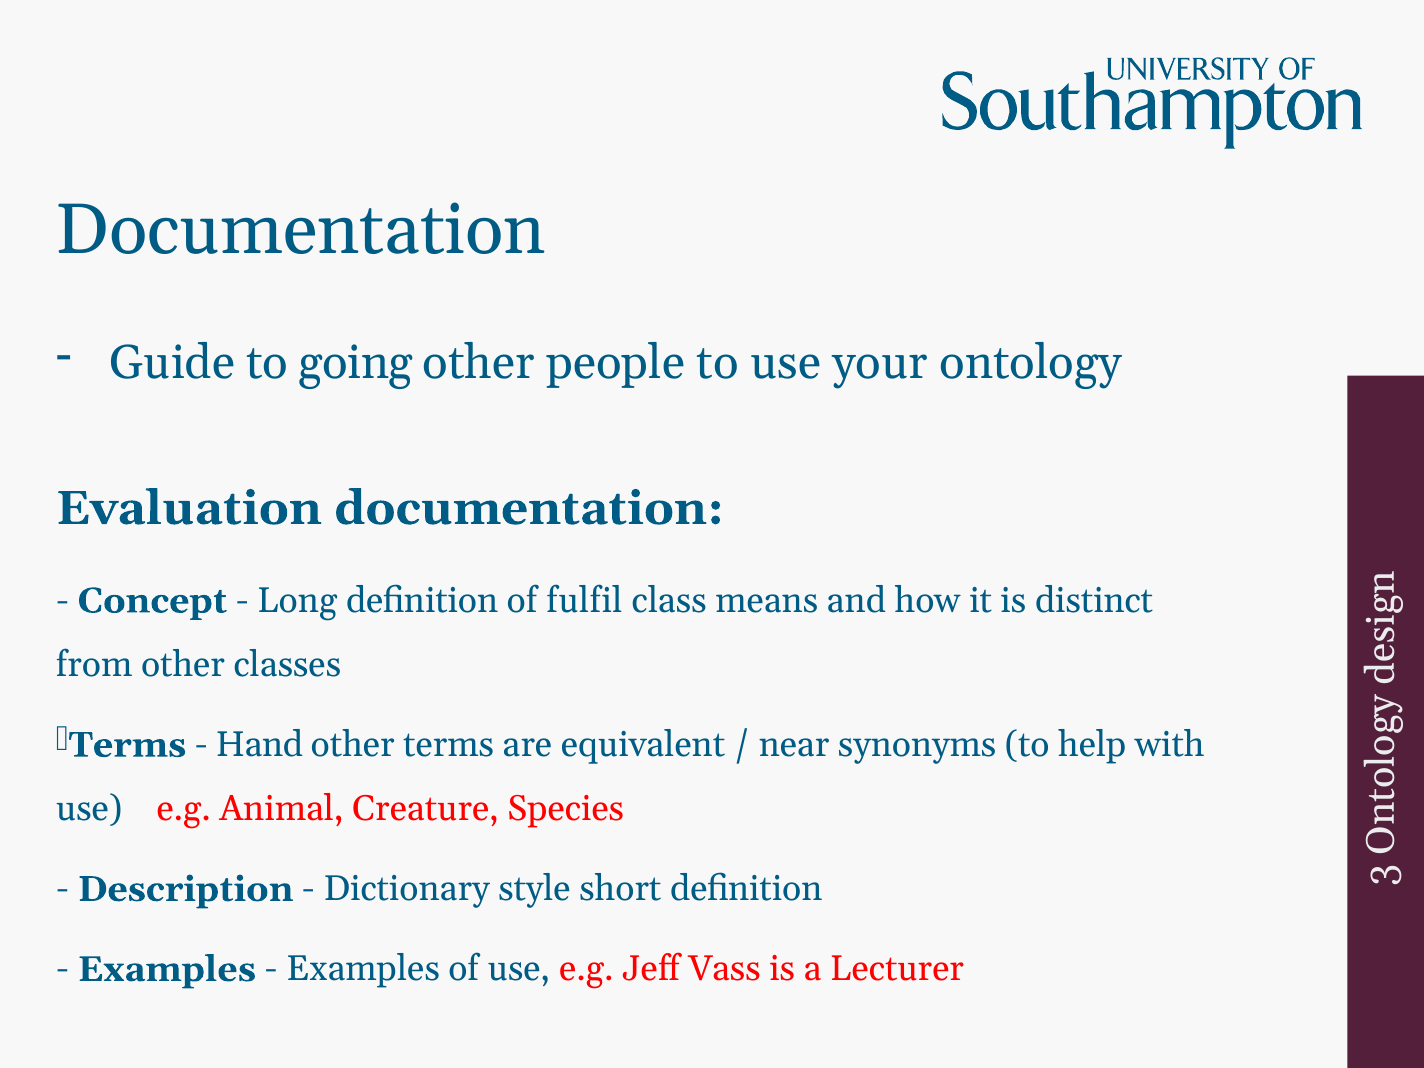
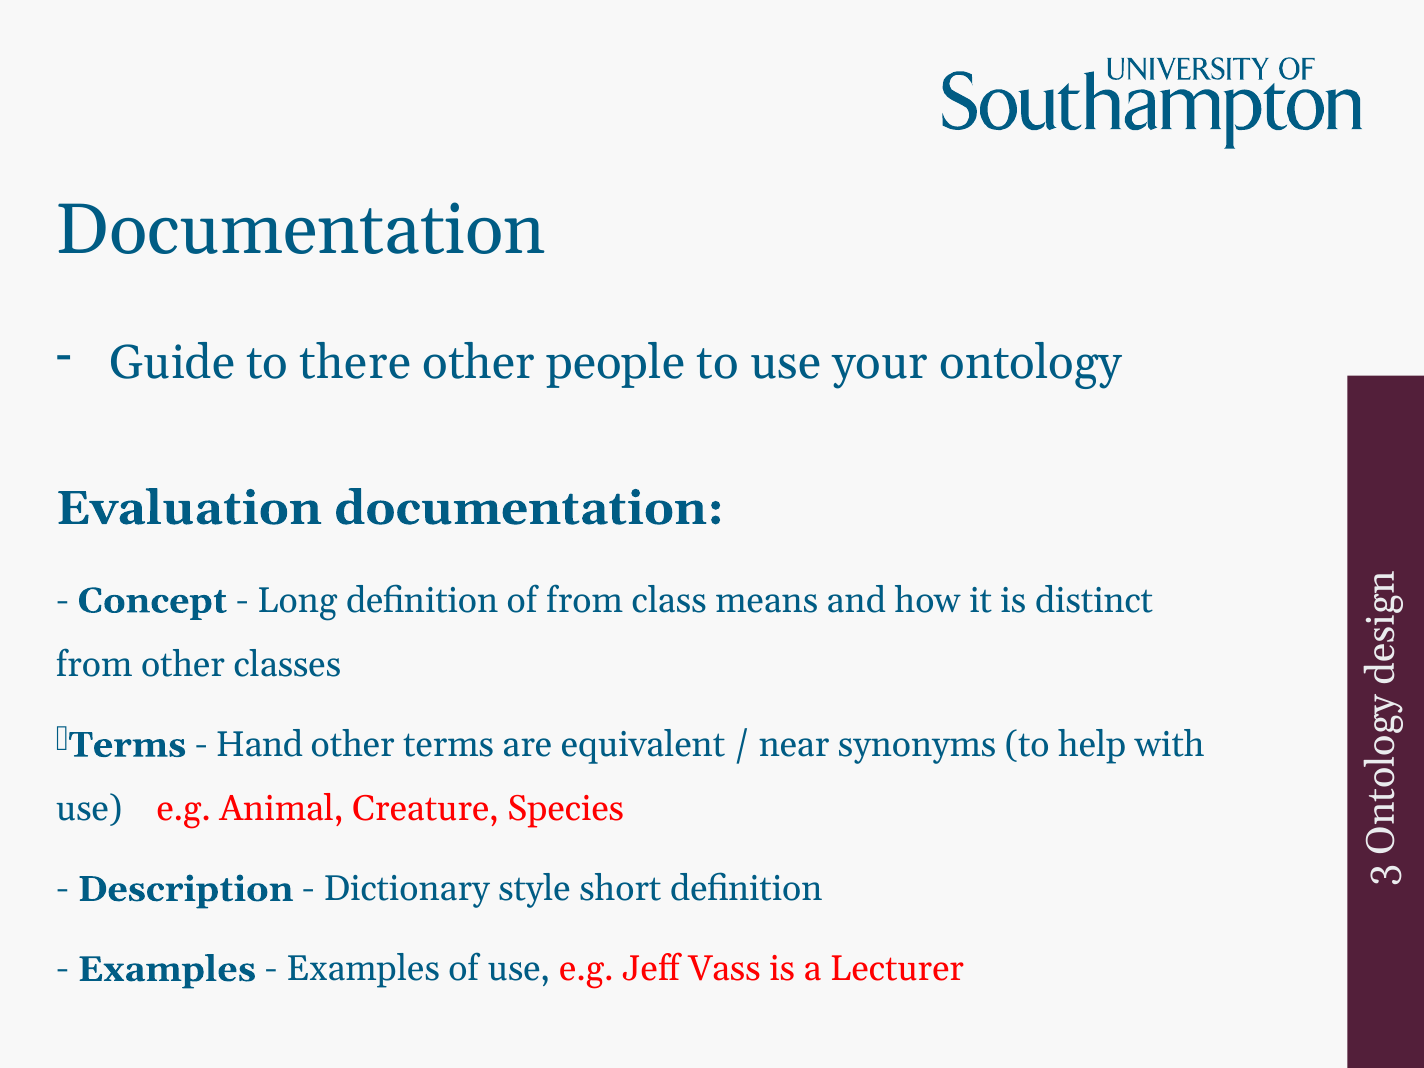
going: going -> there (355, 363)
of fulfil: fulfil -> from (585, 601)
